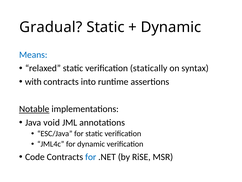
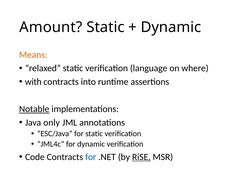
Gradual: Gradual -> Amount (51, 27)
Means colour: blue -> orange (33, 55)
statically: statically -> language (149, 68)
syntax: syntax -> where (195, 68)
void: void -> only (52, 122)
RiSE underline: none -> present (141, 156)
